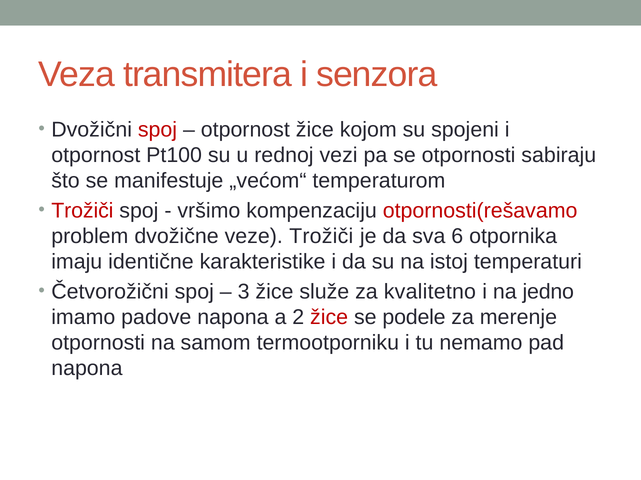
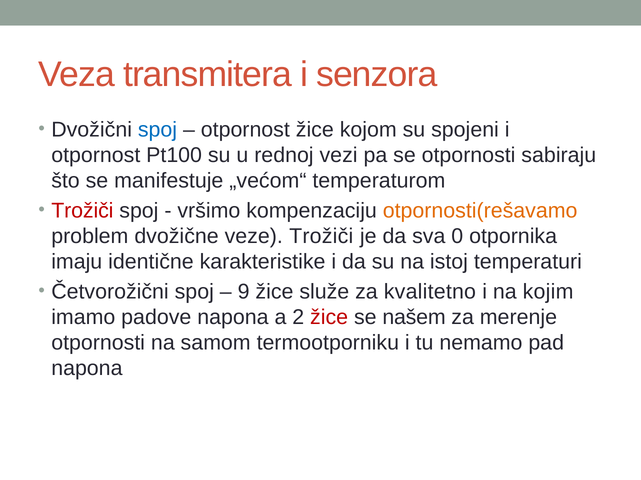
spoj colour: red -> blue (158, 130)
otpornosti(rešavamo colour: red -> orange (480, 211)
6: 6 -> 0 (457, 237)
3: 3 -> 9 (244, 292)
jedno: jedno -> kojim (548, 292)
podele: podele -> našem (414, 318)
